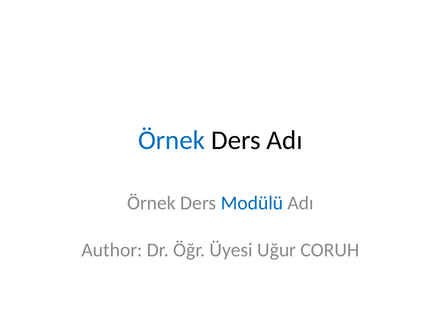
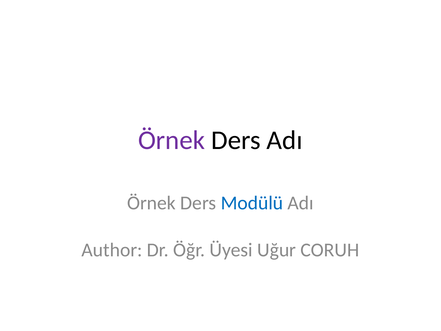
Örnek colour: blue -> purple (172, 140)
